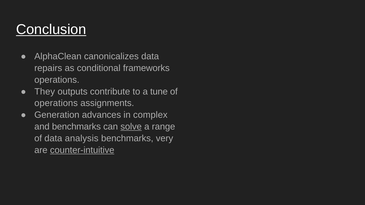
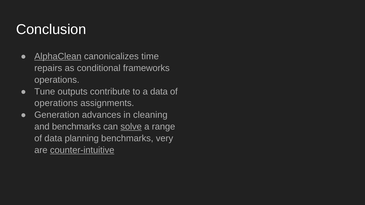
Conclusion underline: present -> none (51, 30)
AlphaClean underline: none -> present (58, 56)
canonicalizes data: data -> time (150, 56)
They: They -> Tune (45, 92)
a tune: tune -> data (159, 92)
complex: complex -> cleaning (150, 115)
analysis: analysis -> planning (82, 139)
